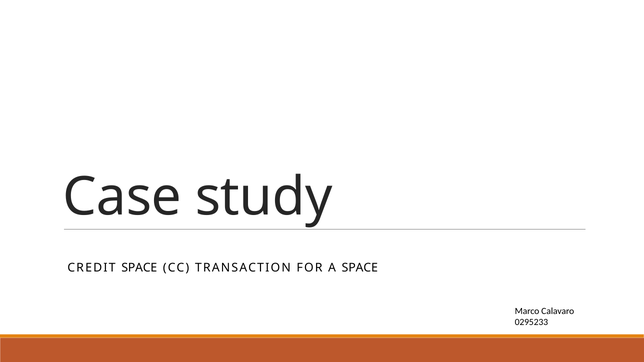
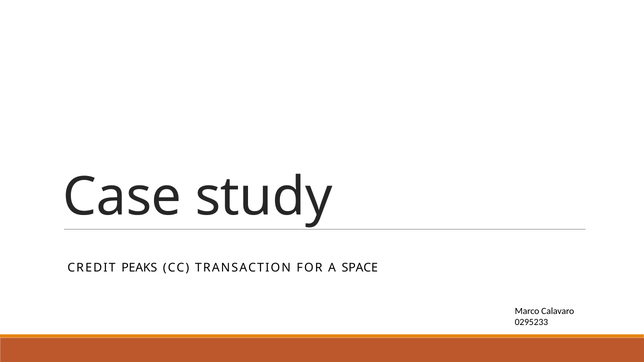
CREDIT SPACE: SPACE -> PEAKS (139, 268)
